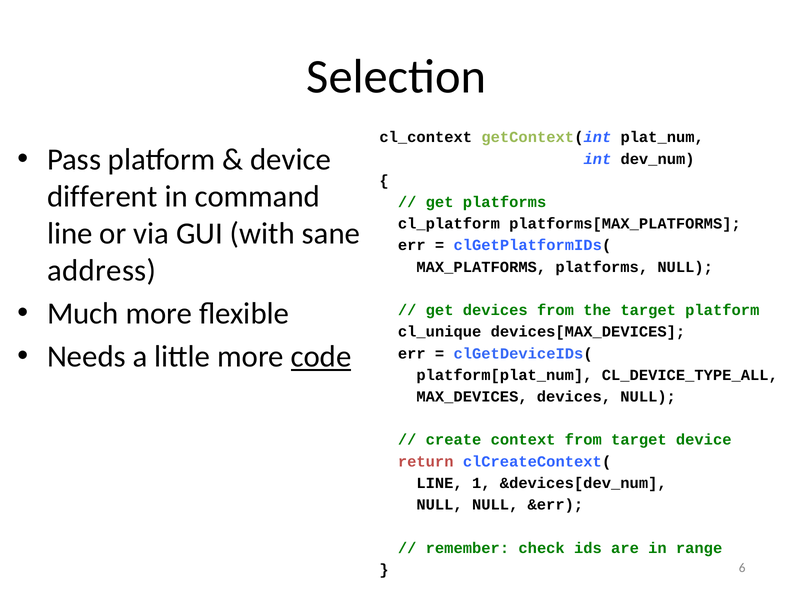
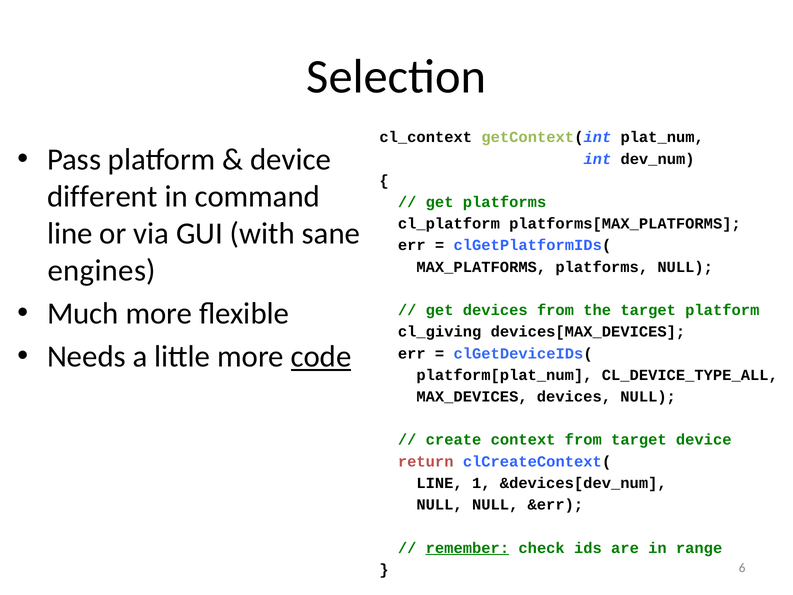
address: address -> engines (102, 270)
cl_unique: cl_unique -> cl_giving (440, 332)
remember underline: none -> present (467, 548)
